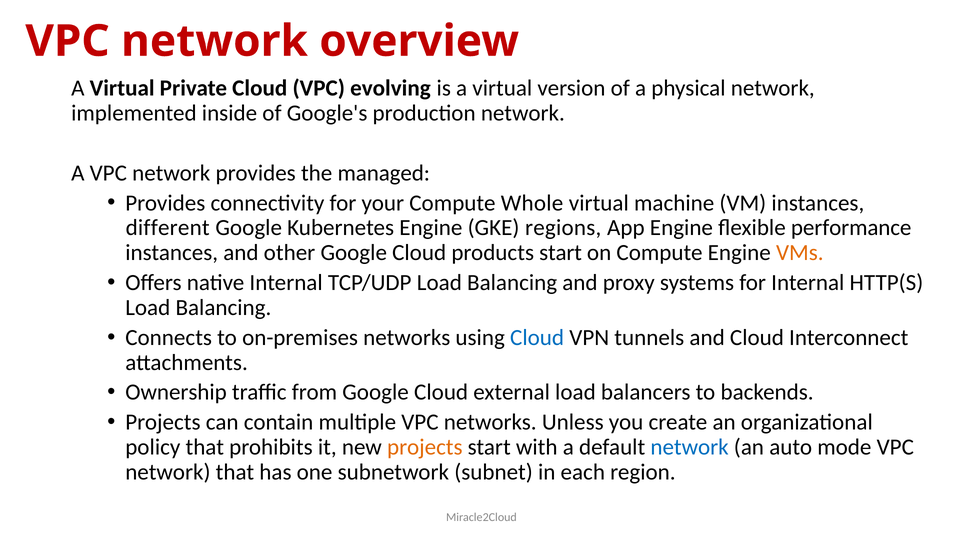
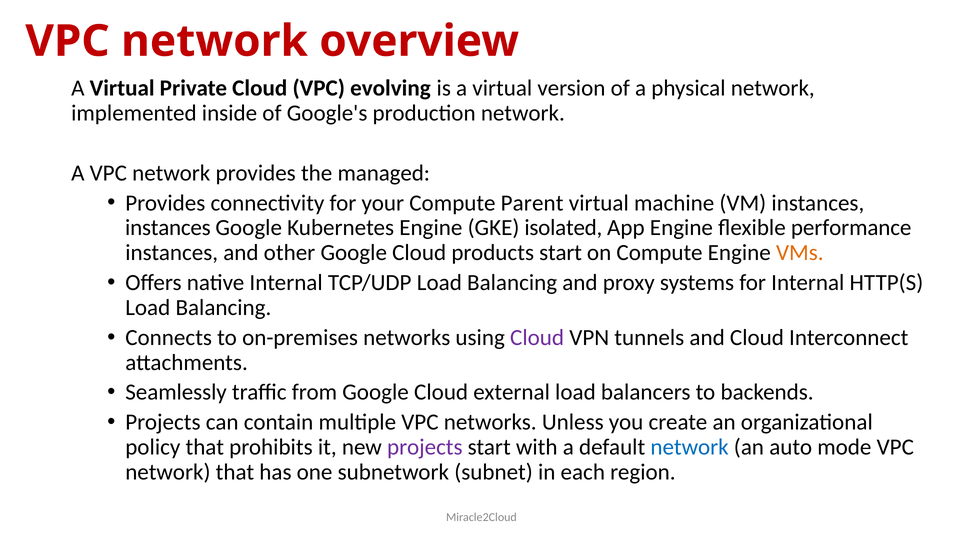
Whole: Whole -> Parent (532, 203)
different: different -> instances (168, 228)
regions: regions -> isolated (563, 228)
Cloud colour: blue -> purple (537, 337)
Ownership: Ownership -> Seamlessly (176, 392)
projects colour: orange -> purple (425, 447)
